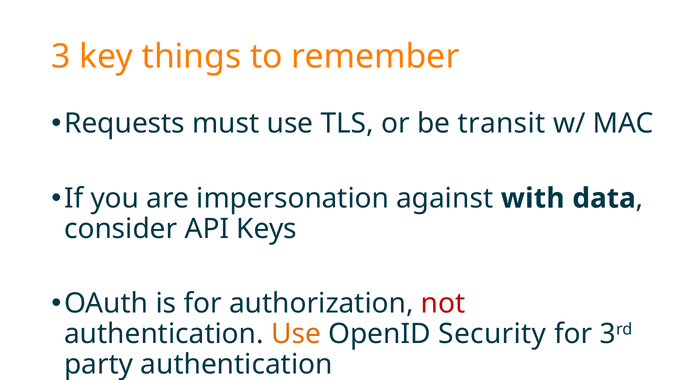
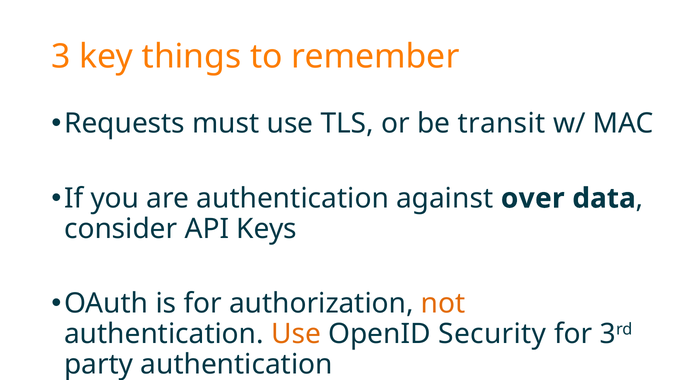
are impersonation: impersonation -> authentication (293, 198)
with: with -> over (533, 198)
not colour: red -> orange (443, 303)
